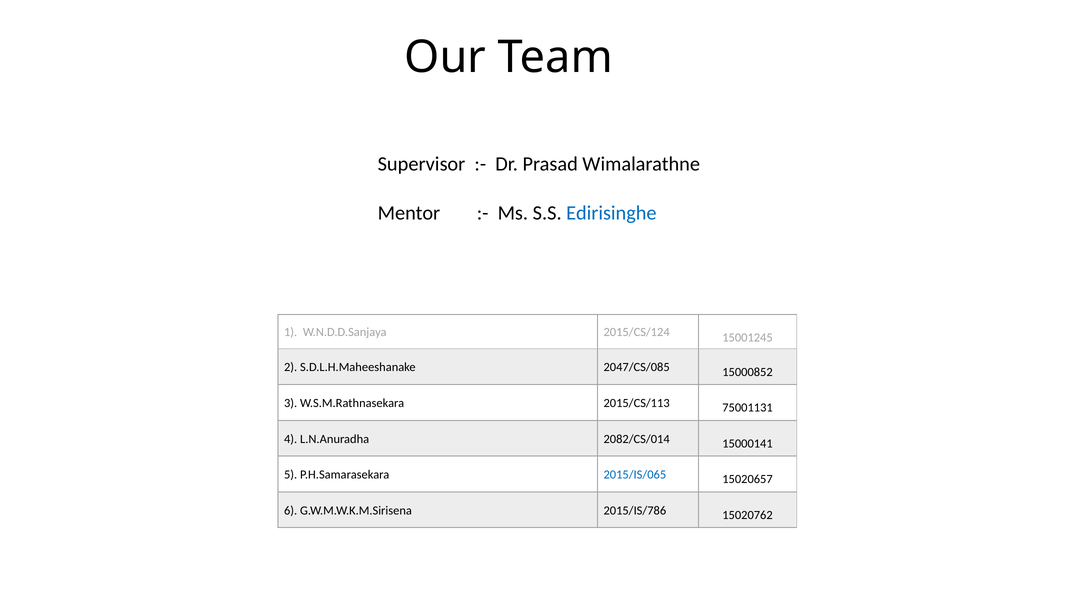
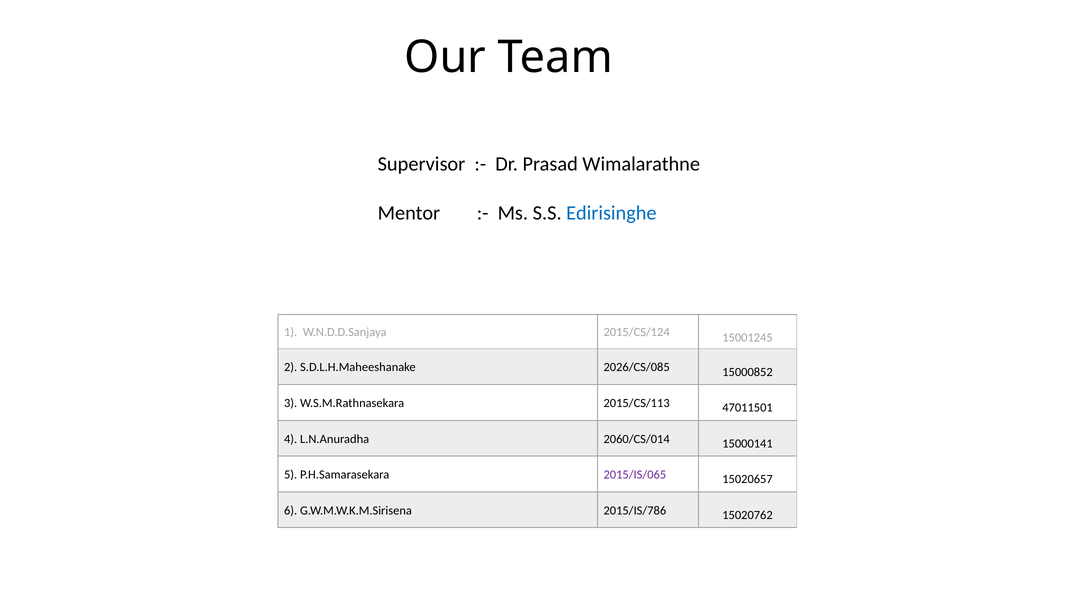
2047/CS/085: 2047/CS/085 -> 2026/CS/085 (637, 367)
75001131: 75001131 -> 47011501 (748, 407)
2082/CS/014: 2082/CS/014 -> 2060/CS/014 (637, 438)
2015/IS/065 colour: blue -> purple (635, 474)
